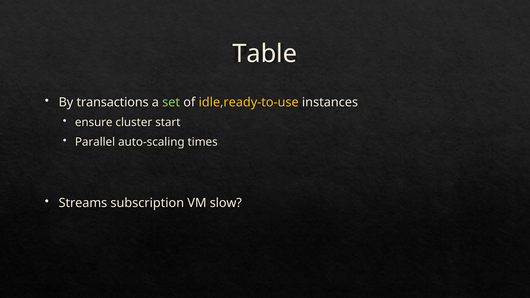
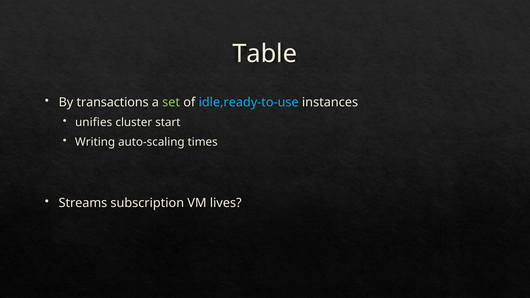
idle,ready-to-use colour: yellow -> light blue (249, 102)
ensure: ensure -> unifies (94, 122)
Parallel: Parallel -> Writing (95, 142)
slow: slow -> lives (226, 203)
